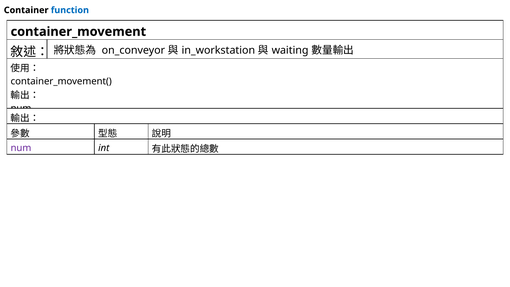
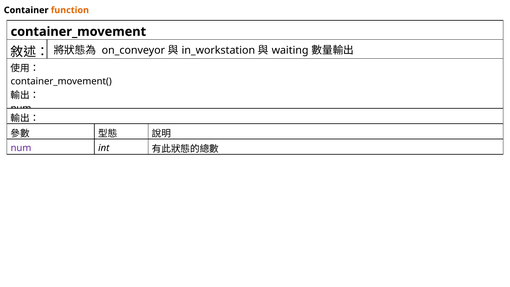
function colour: blue -> orange (70, 10)
